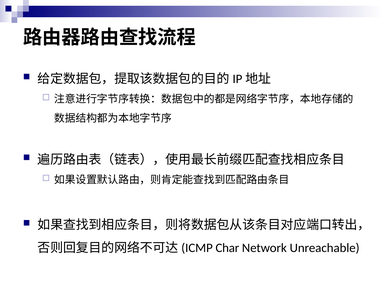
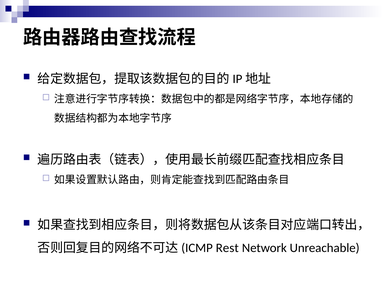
Char: Char -> Rest (227, 248)
